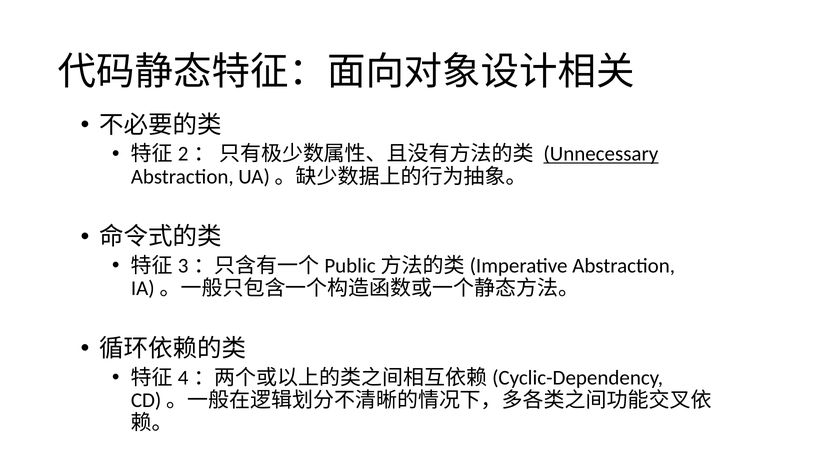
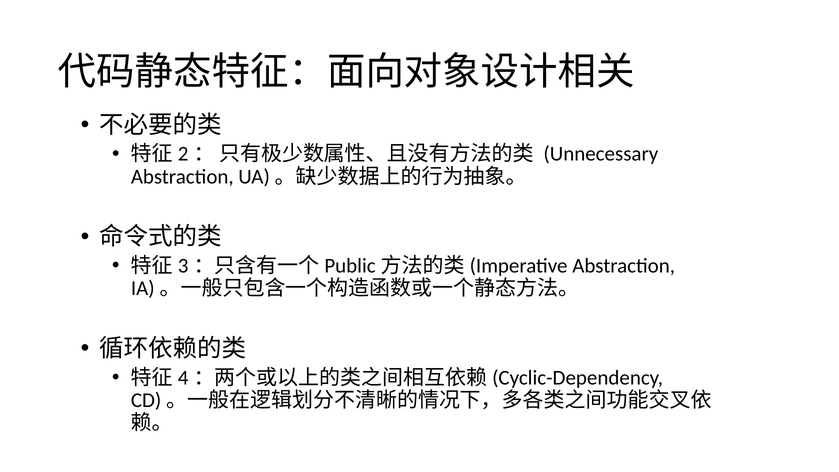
Unnecessary underline: present -> none (601, 154)
